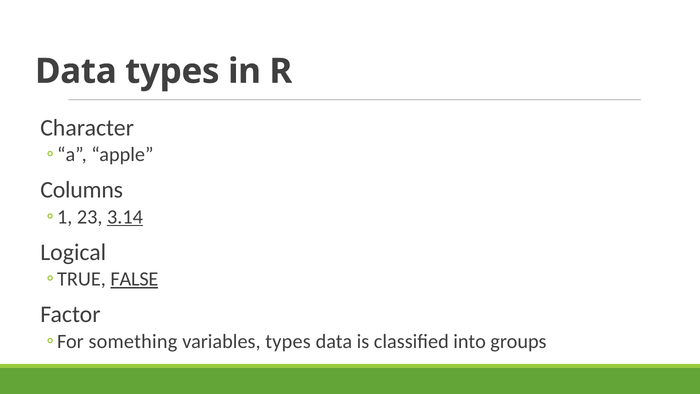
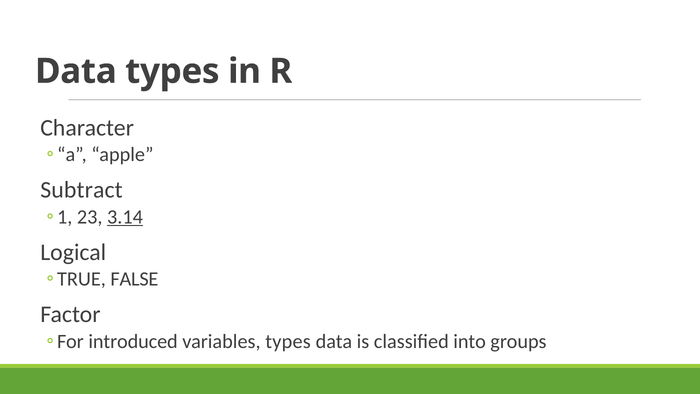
Columns: Columns -> Subtract (81, 190)
FALSE underline: present -> none (134, 279)
something: something -> introduced (133, 341)
